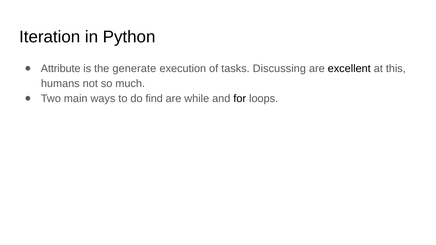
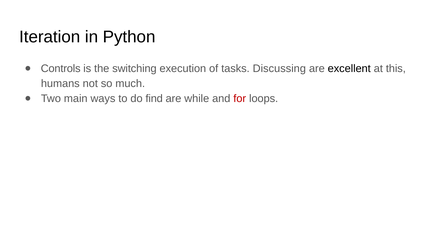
Attribute: Attribute -> Controls (61, 69)
generate: generate -> switching (134, 69)
for colour: black -> red (240, 99)
